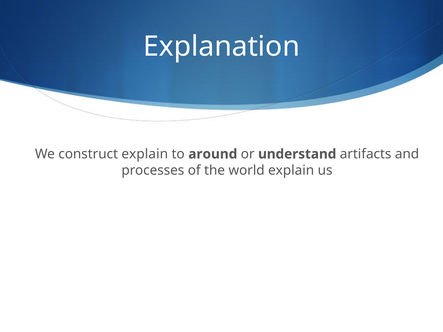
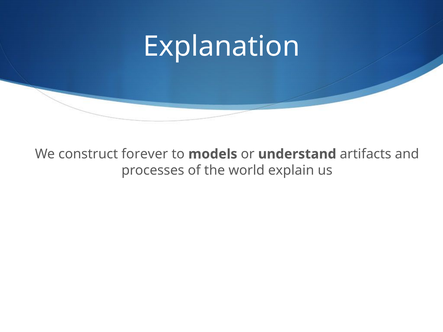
construct explain: explain -> forever (145, 154)
around: around -> models (213, 154)
